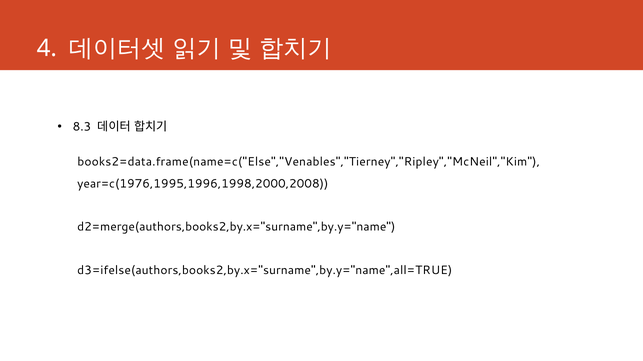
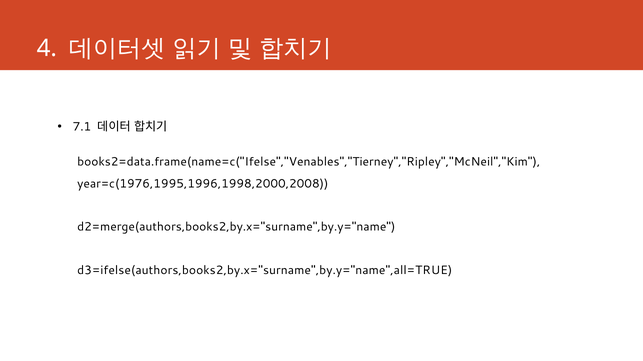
8.3: 8.3 -> 7.1 (82, 127)
books2=data.frame(name=c("Else","Venables","Tierney","Ripley","McNeil","Kim: books2=data.frame(name=c("Else","Venables","Tierney","Ripley","McNeil","Kim -> books2=data.frame(name=c("Ifelse","Venables","Tierney","Ripley","McNeil","Kim (309, 162)
